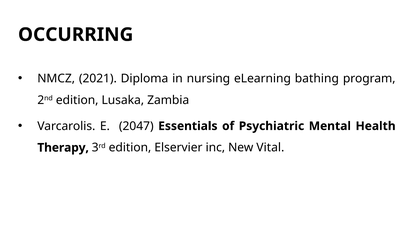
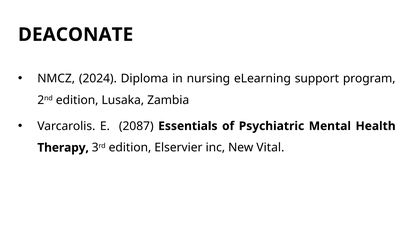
OCCURRING: OCCURRING -> DEACONATE (76, 35)
2021: 2021 -> 2024 (98, 78)
bathing: bathing -> support (317, 78)
2047: 2047 -> 2087 (136, 126)
